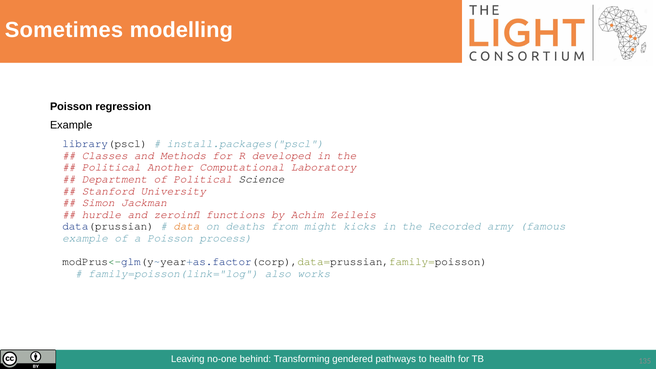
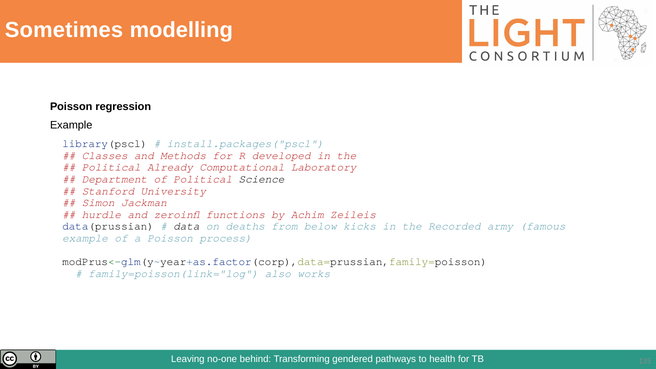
Another: Another -> Already (170, 167)
data colour: orange -> black (187, 226)
might: might -> below (320, 226)
